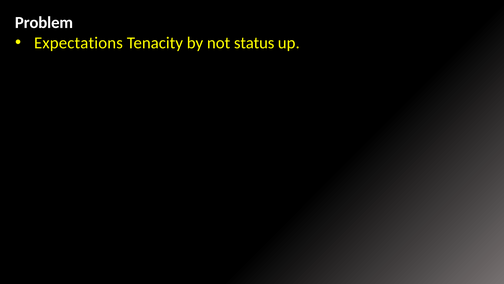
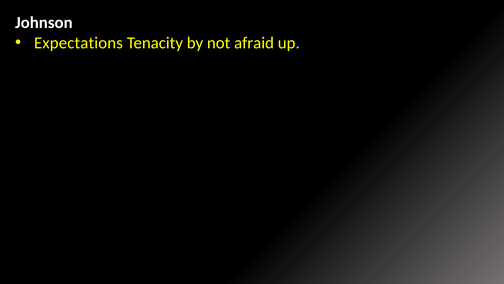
Problem: Problem -> Johnson (44, 23)
status: status -> afraid (254, 43)
